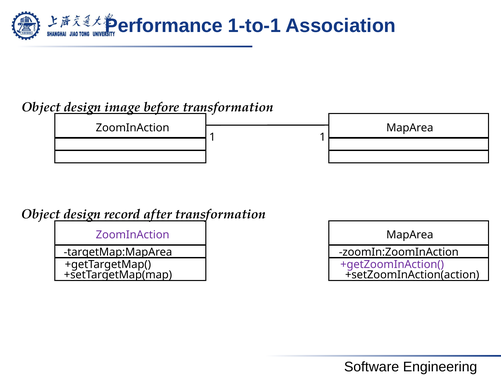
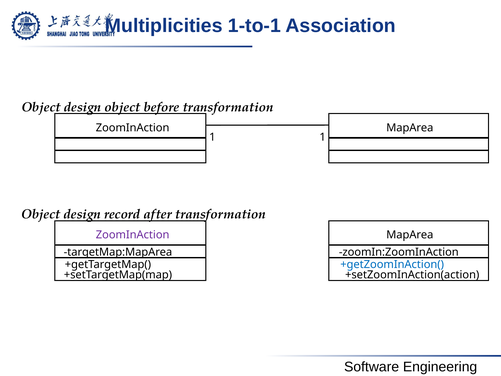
Performance: Performance -> Multiplicities (164, 26)
design image: image -> object (122, 107)
+getZoomInAction( colour: purple -> blue (392, 264)
